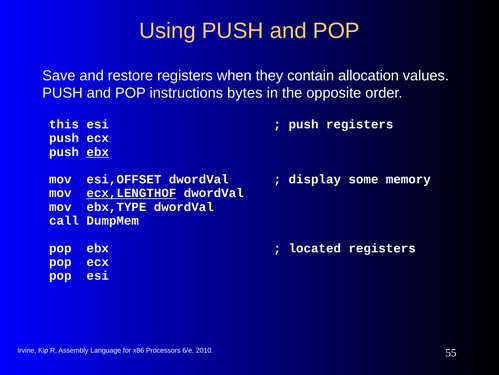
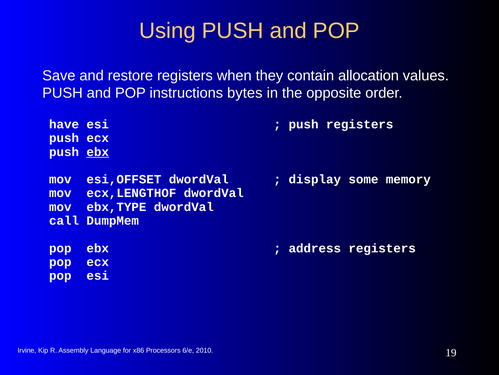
this: this -> have (64, 124)
ecx,LENGTHOF underline: present -> none (131, 193)
located: located -> address (315, 248)
55: 55 -> 19 (451, 352)
